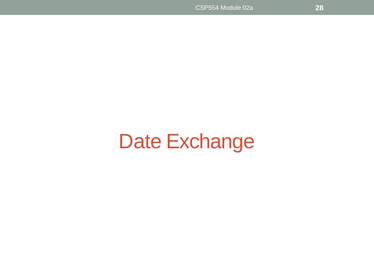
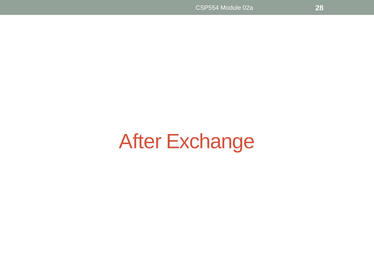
Date: Date -> After (140, 142)
